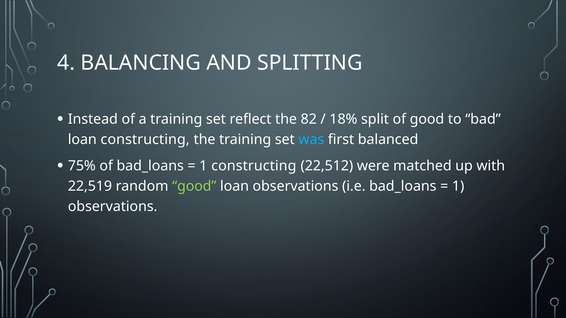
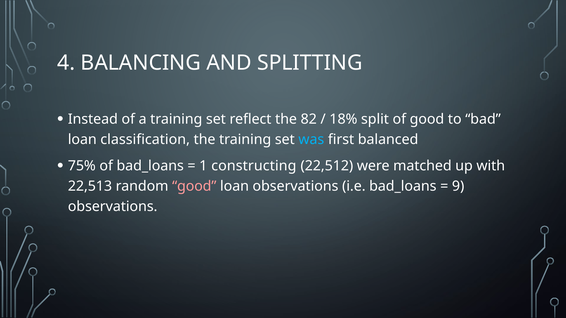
loan constructing: constructing -> classification (145, 140)
22,519: 22,519 -> 22,513 (90, 186)
good colour: light green -> pink (194, 186)
1: 1 -> 9 (458, 186)
